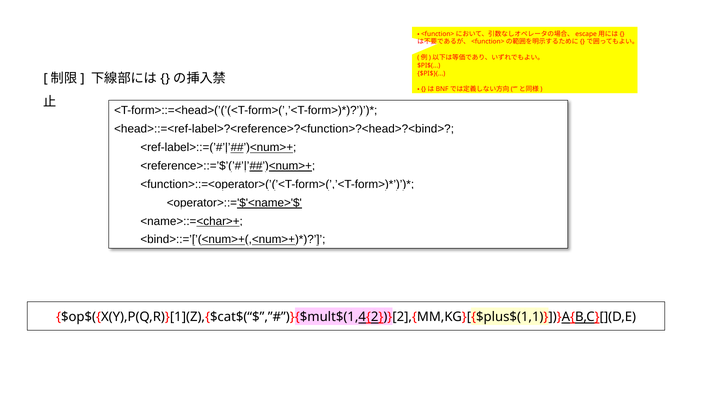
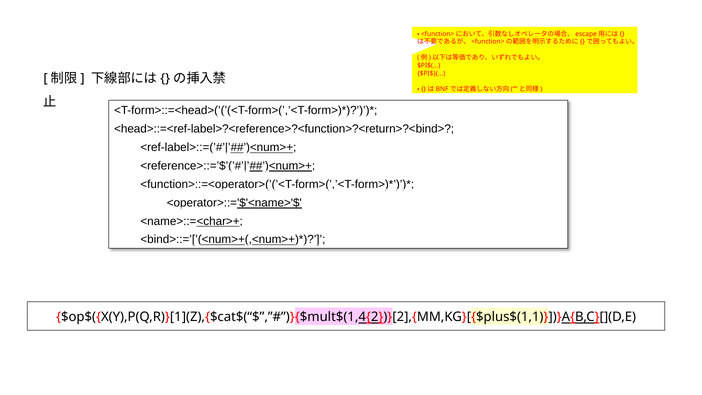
<head>::=<ref-label>?<reference>?<function>?<head>?<bind>: <head>::=<ref-label>?<reference>?<function>?<head>?<bind> -> <head>::=<ref-label>?<reference>?<function>?<return>?<bind> (284, 129)
